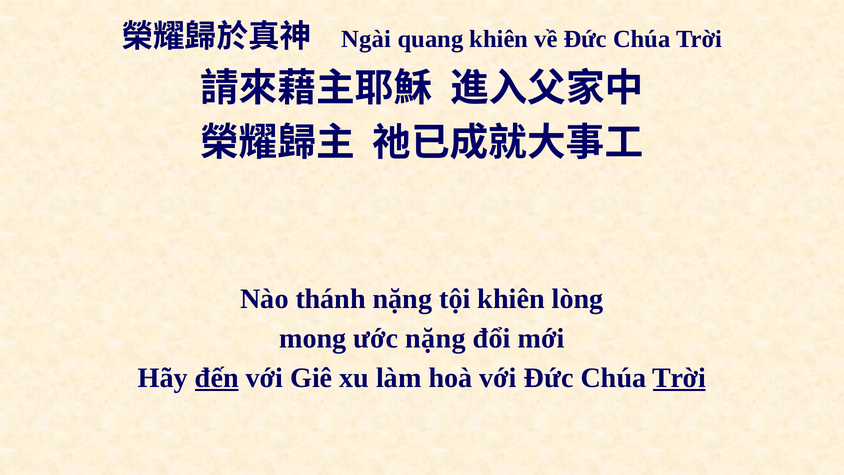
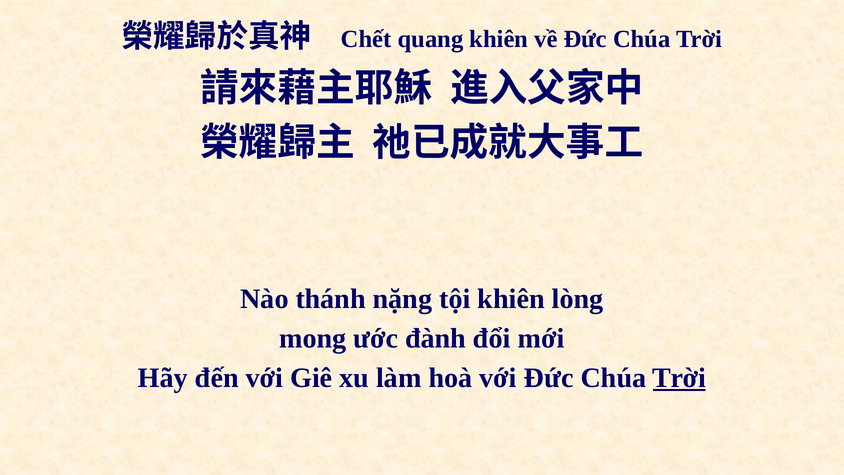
Ngài: Ngài -> Chết (366, 39)
ước nặng: nặng -> đành (436, 338)
đến underline: present -> none (217, 378)
